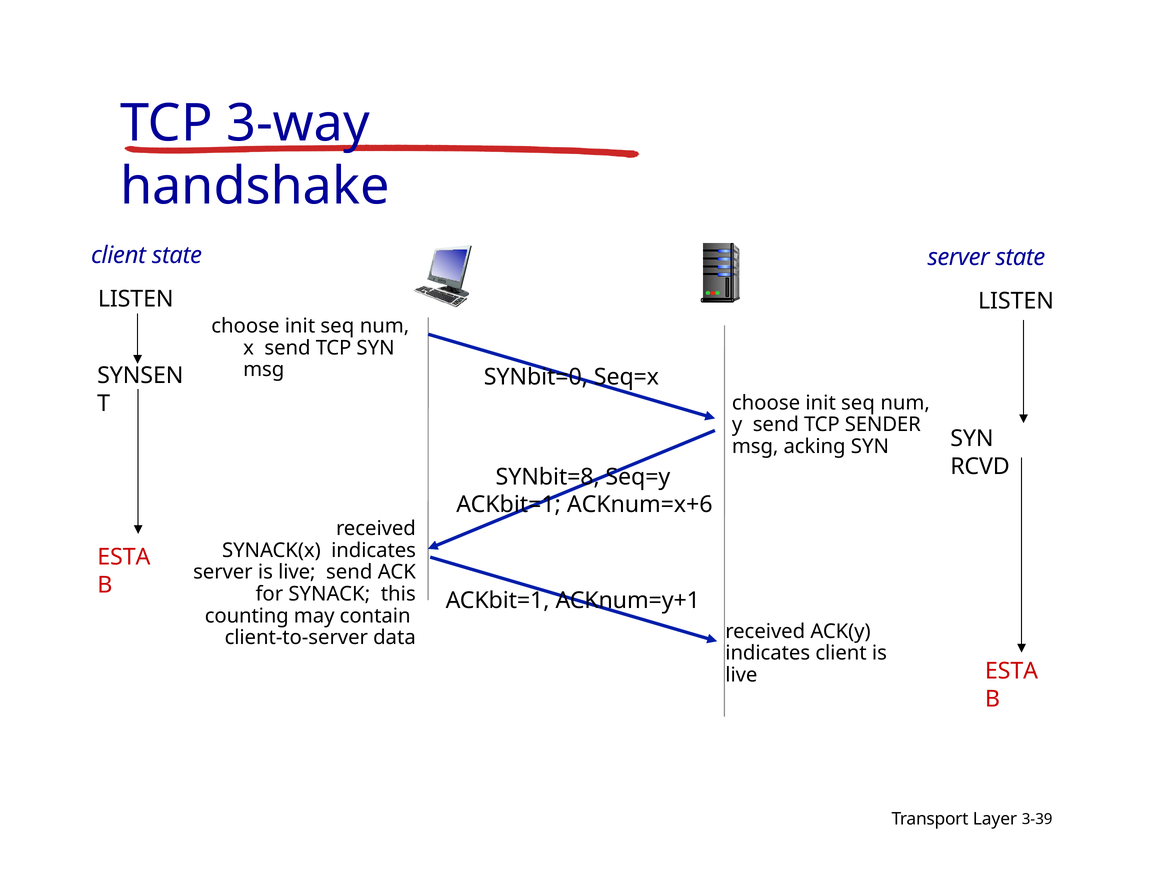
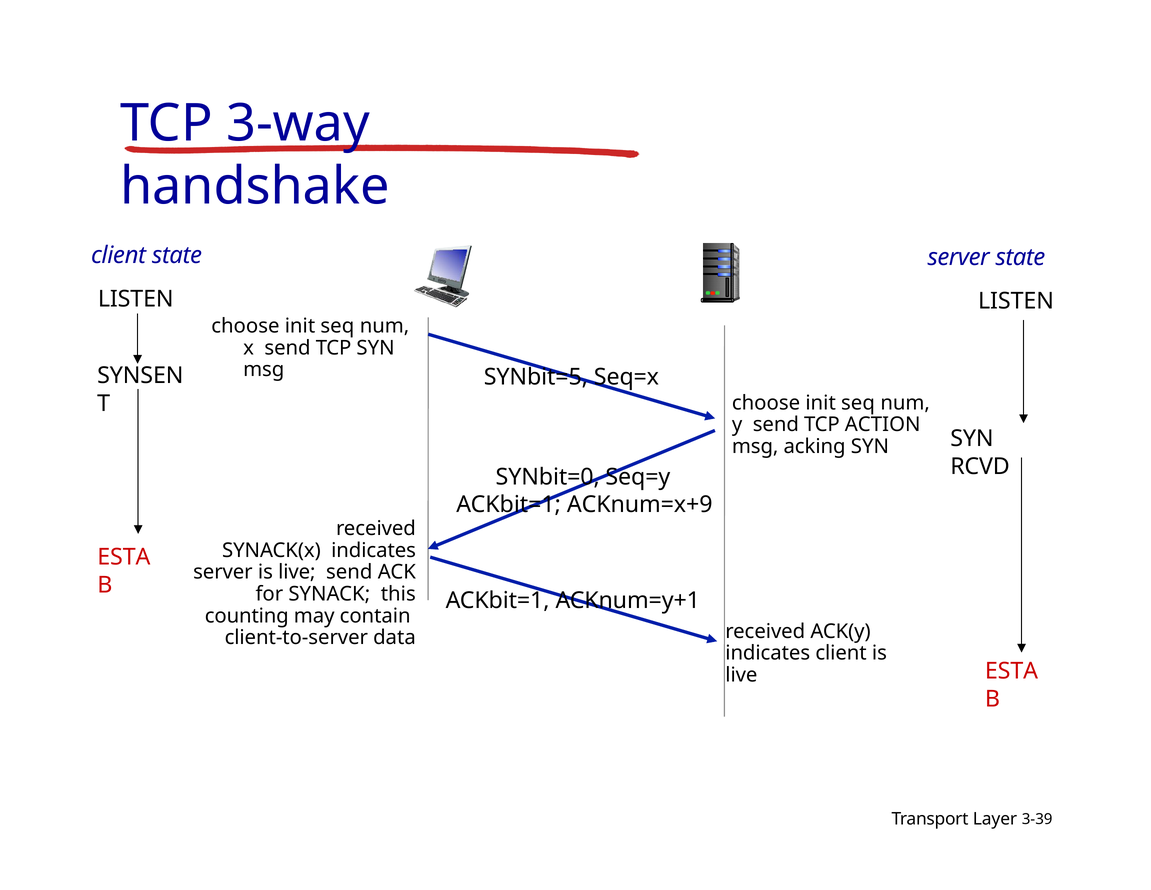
SYNbit=0: SYNbit=0 -> SYNbit=5 (536, 377)
SENDER: SENDER -> ACTION (883, 424)
SYNbit=8: SYNbit=8 -> SYNbit=0 (548, 477)
ACKnum=x+6: ACKnum=x+6 -> ACKnum=x+9 (640, 504)
